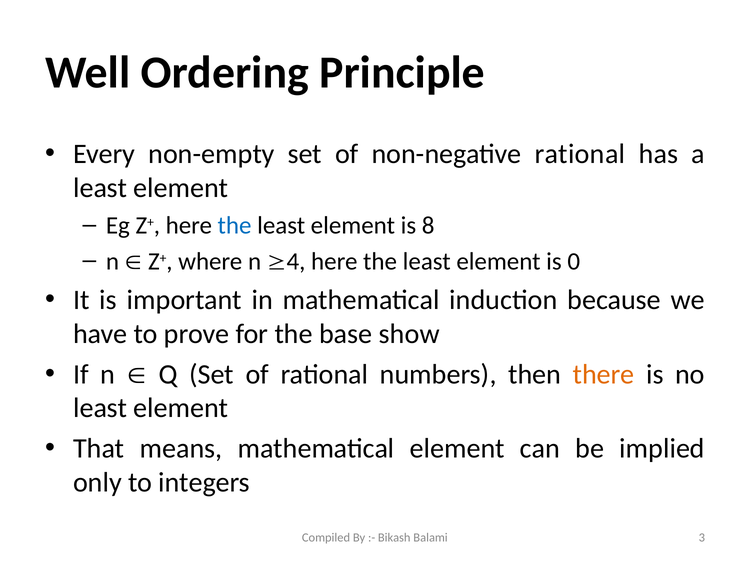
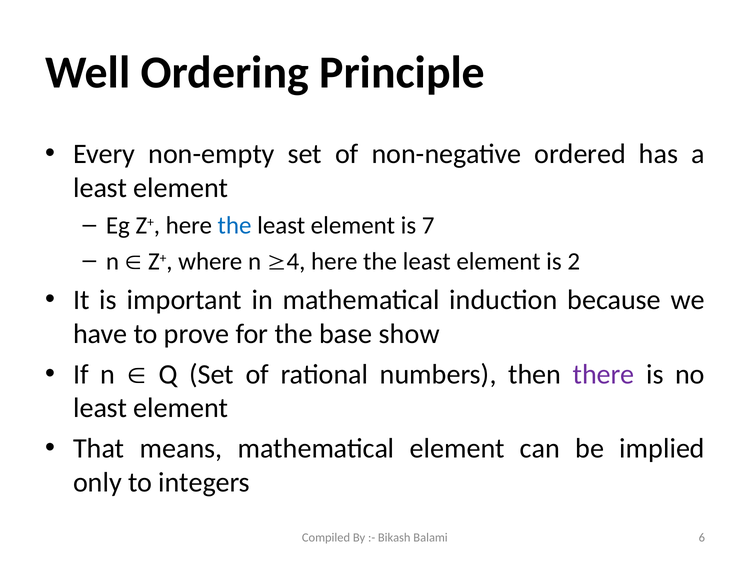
non-negative rational: rational -> ordered (580, 154)
8: 8 -> 7 (428, 225)
0: 0 -> 2 (574, 261)
there colour: orange -> purple (604, 374)
3: 3 -> 6 (702, 537)
